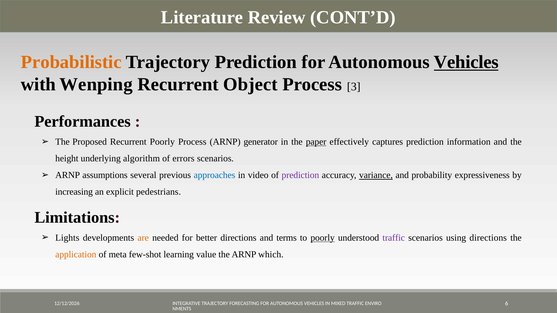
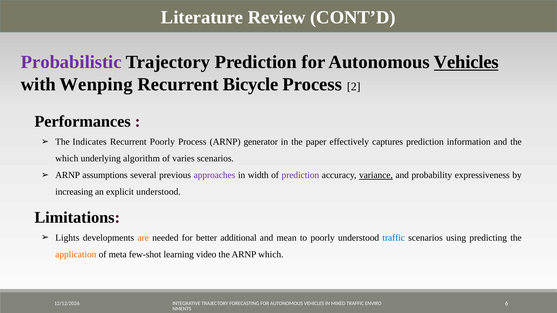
Probabilistic colour: orange -> purple (71, 62)
Object: Object -> Bicycle (251, 85)
3: 3 -> 2 (354, 87)
Proposed: Proposed -> Indicates (90, 142)
paper underline: present -> none (316, 142)
height: height -> which (67, 159)
errors: errors -> varies (184, 159)
approaches colour: blue -> purple (215, 175)
video: video -> width (258, 175)
explicit pedestrians: pedestrians -> understood (158, 192)
better directions: directions -> additional (239, 238)
terms: terms -> mean (287, 238)
poorly underline: present -> none (323, 238)
traffic colour: purple -> blue (394, 238)
using directions: directions -> predicting (488, 238)
value: value -> video (206, 255)
